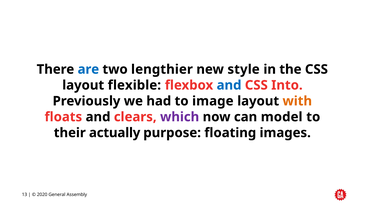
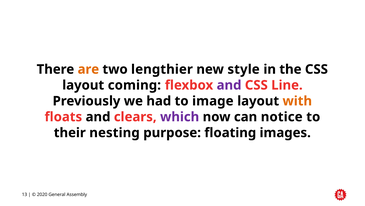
are colour: blue -> orange (88, 69)
flexible: flexible -> coming (134, 85)
and colour: blue -> purple (229, 85)
Into: Into -> Line (287, 85)
model: model -> notice (282, 117)
actually: actually -> nesting (115, 132)
